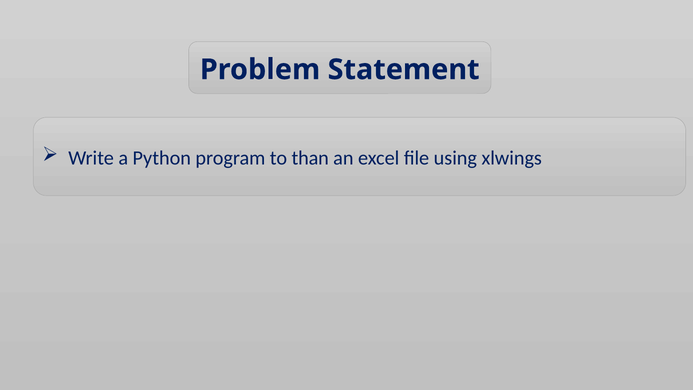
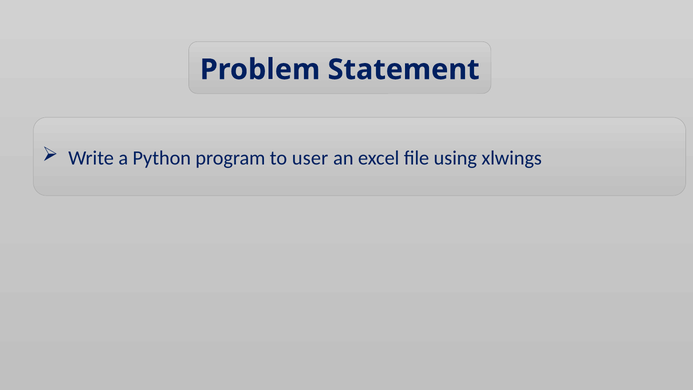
than: than -> user (310, 158)
